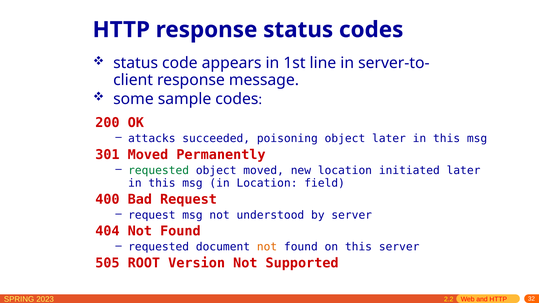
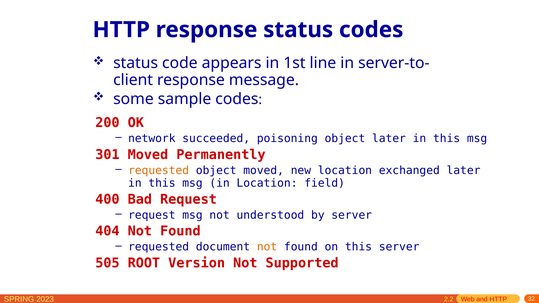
attacks: attacks -> network (152, 139)
requested colour: green -> orange (159, 170)
initiated: initiated -> exchanged (409, 170)
